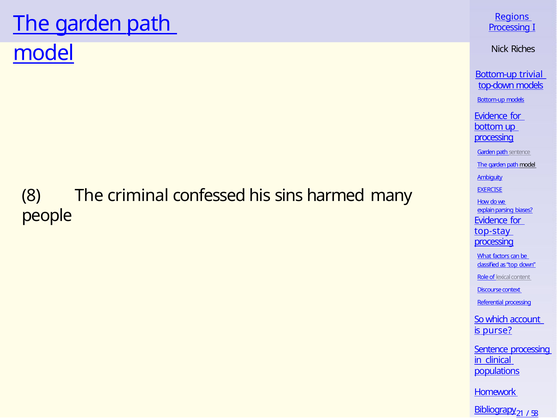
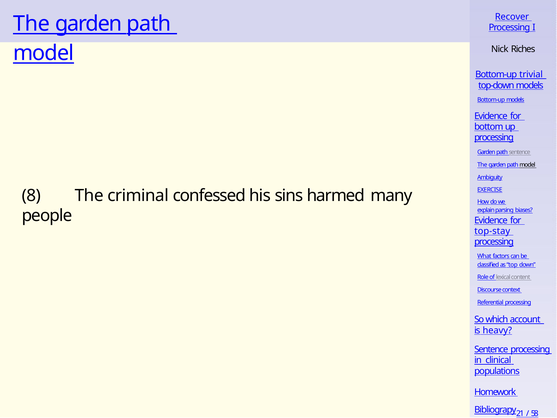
Regions: Regions -> Recover (512, 17)
purse: purse -> heavy (497, 330)
